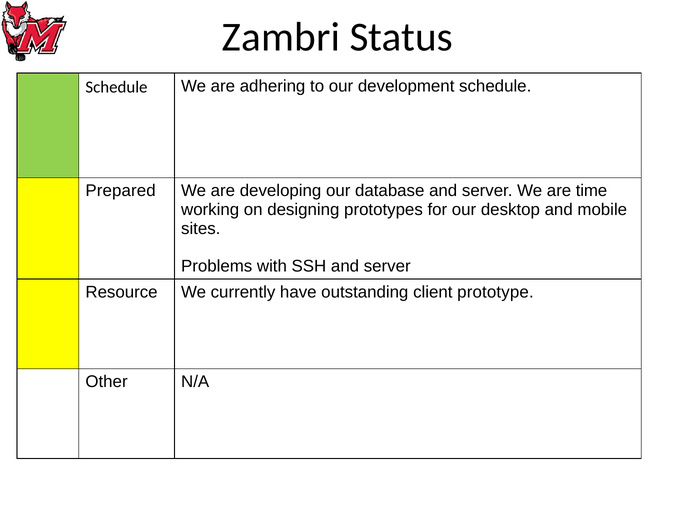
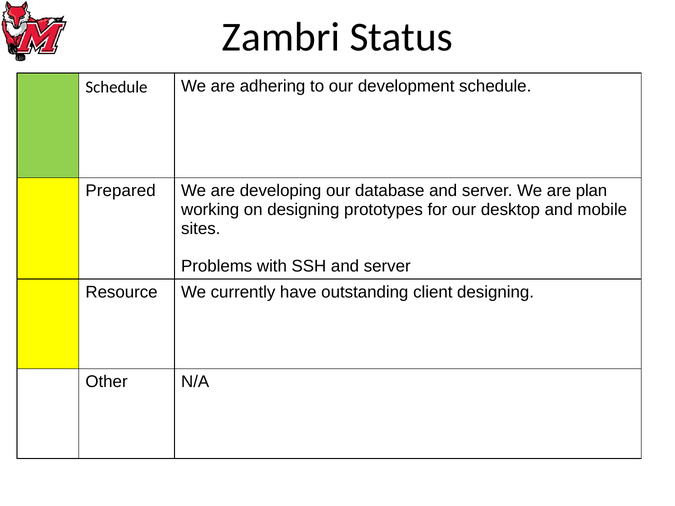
time: time -> plan (591, 191)
client prototype: prototype -> designing (496, 292)
